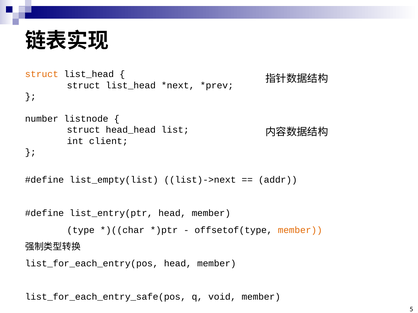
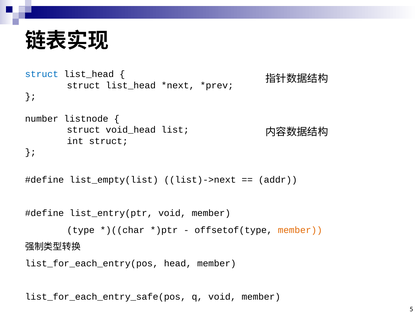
struct colour: orange -> blue (42, 74)
head_head: head_head -> void_head (131, 130)
int client: client -> struct (109, 141)
list_entry(ptr head: head -> void (172, 214)
